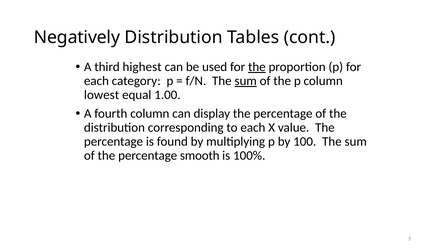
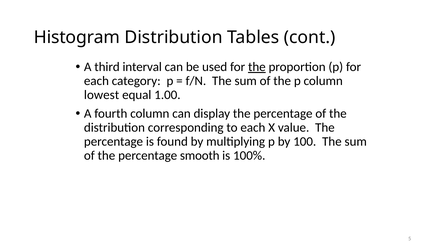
Negatively: Negatively -> Histogram (77, 37)
highest: highest -> interval (142, 67)
sum underline: present -> none (246, 81)
